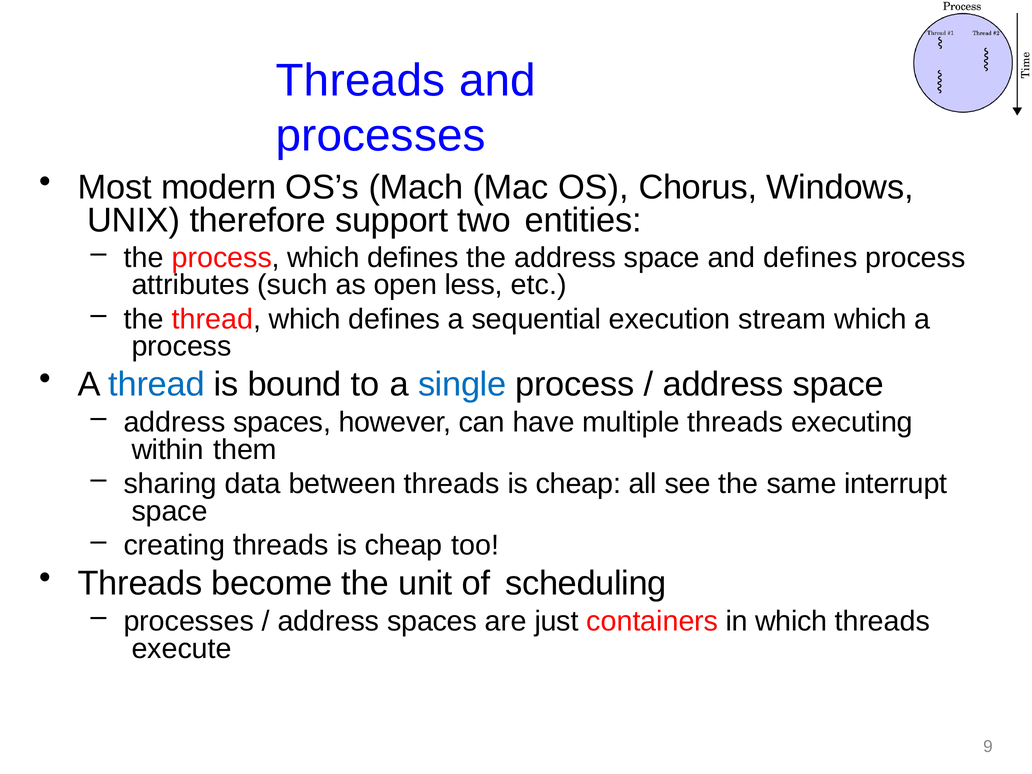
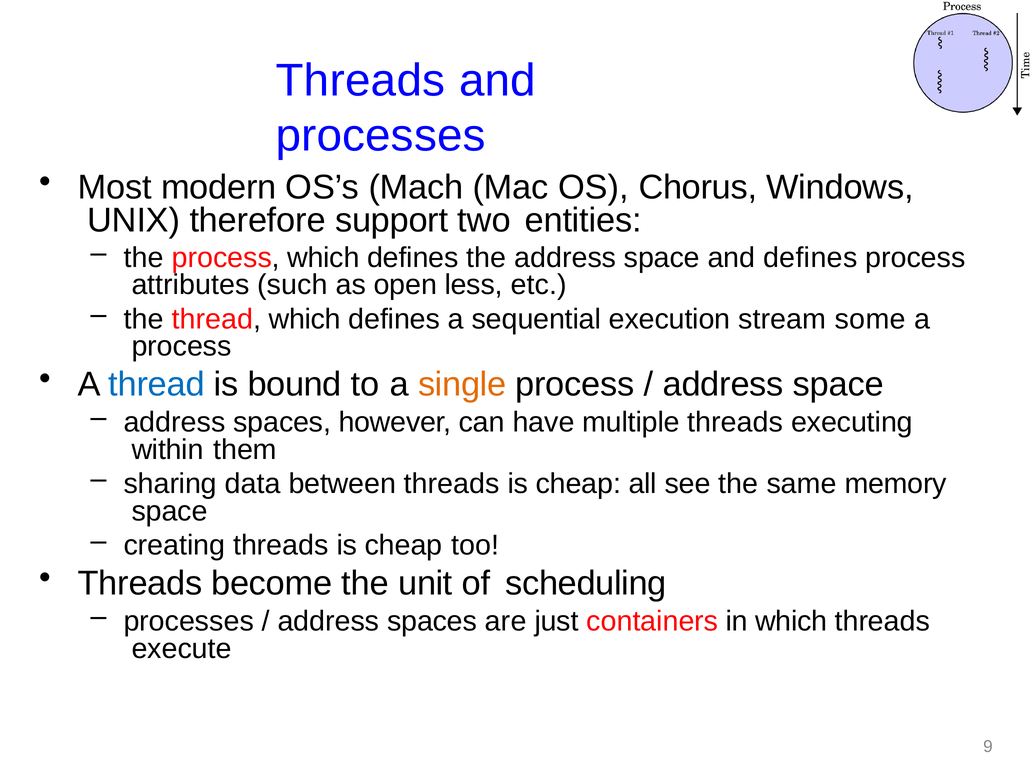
stream which: which -> some (870, 319)
single colour: blue -> orange (462, 385)
interrupt: interrupt -> memory (896, 484)
